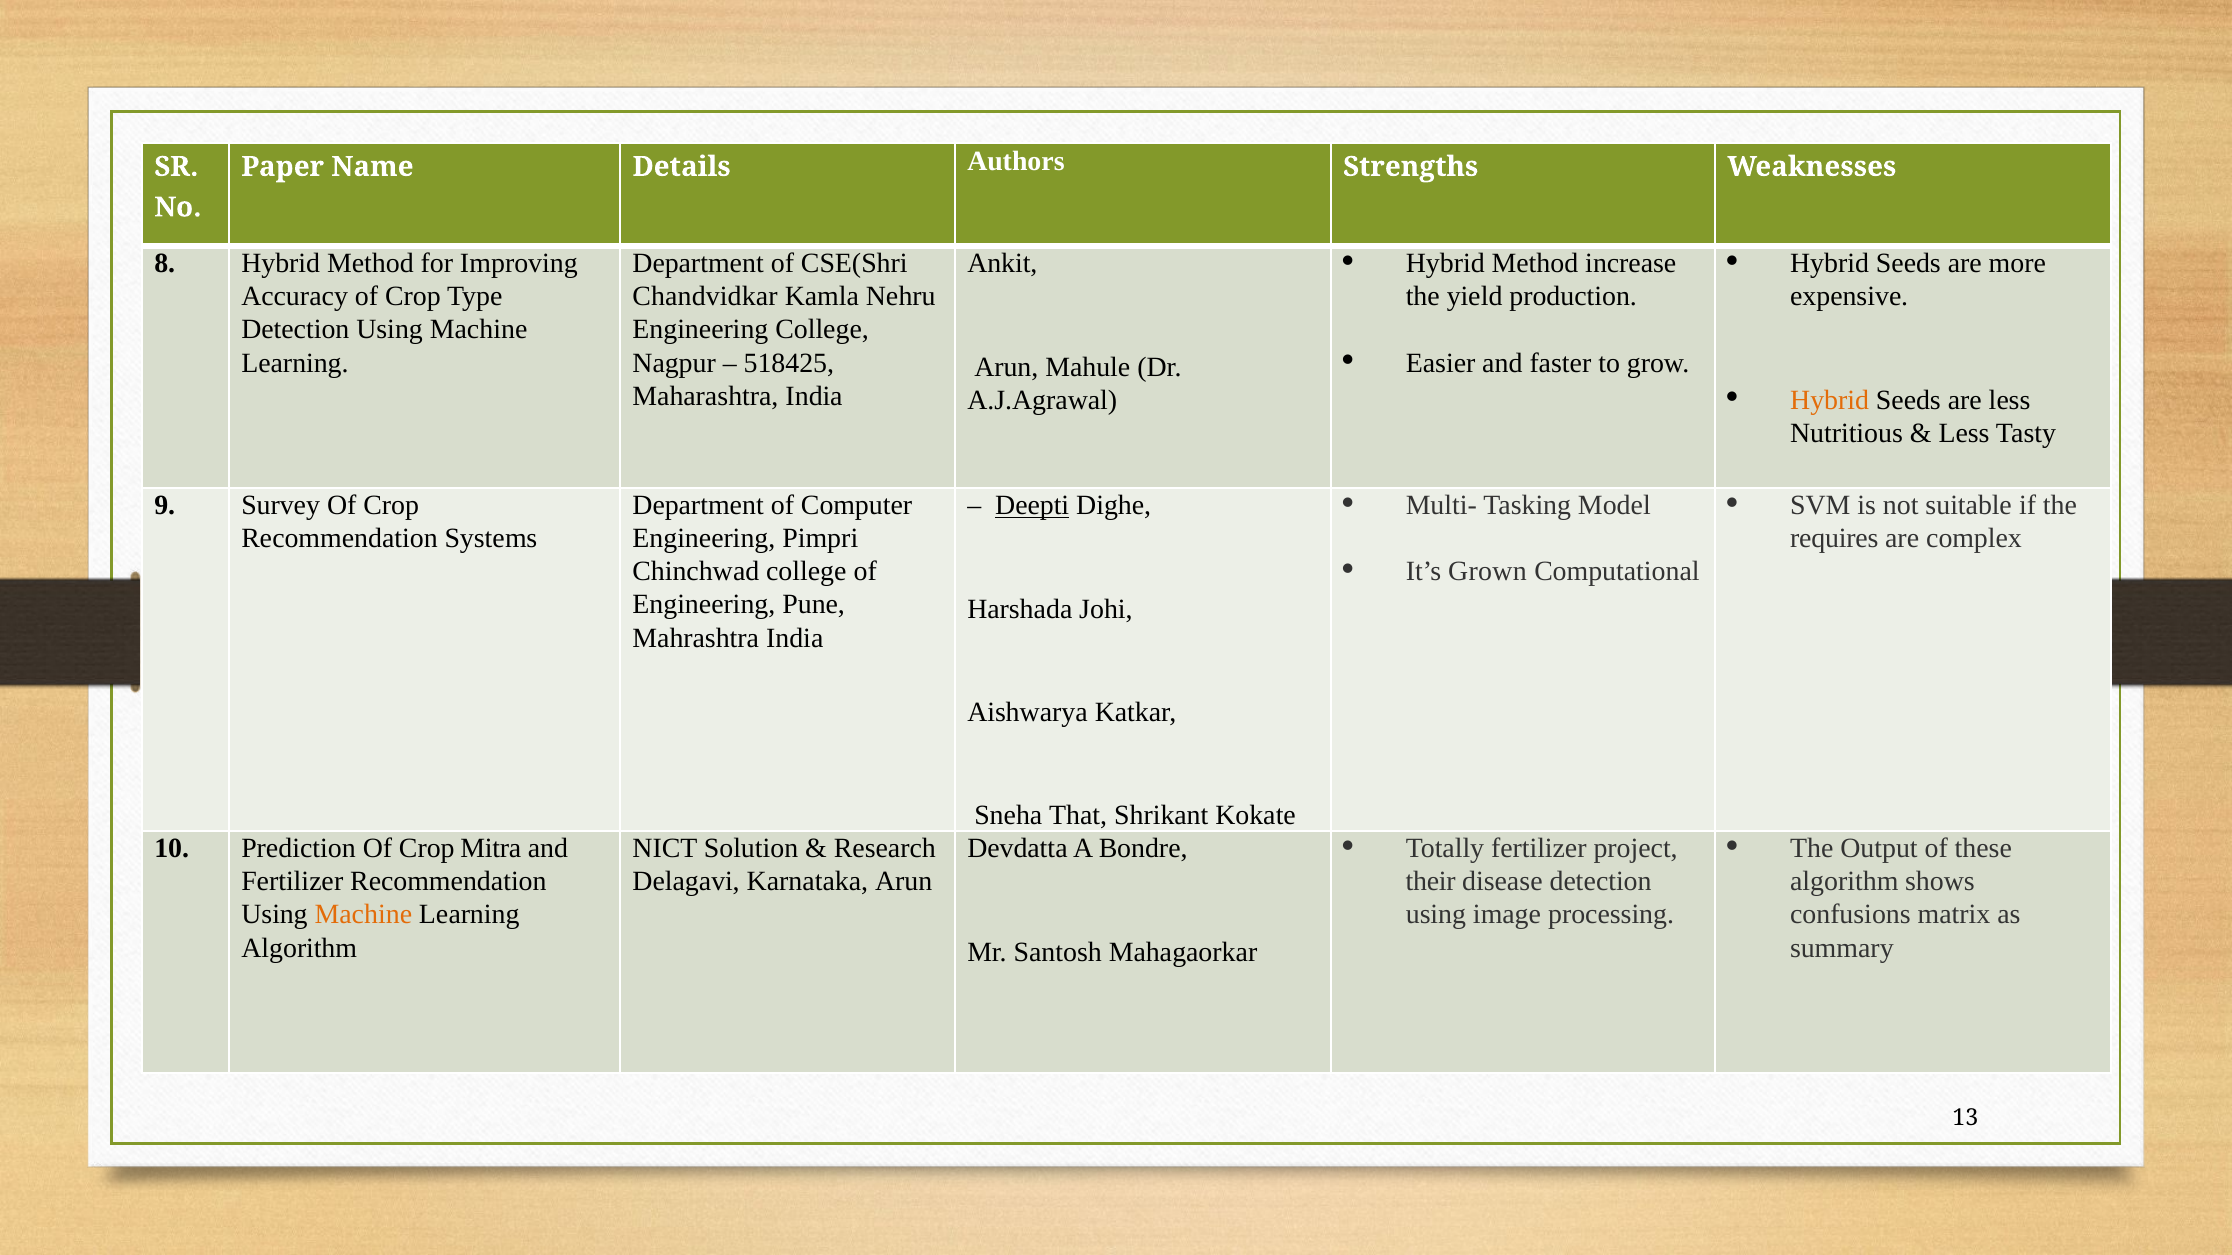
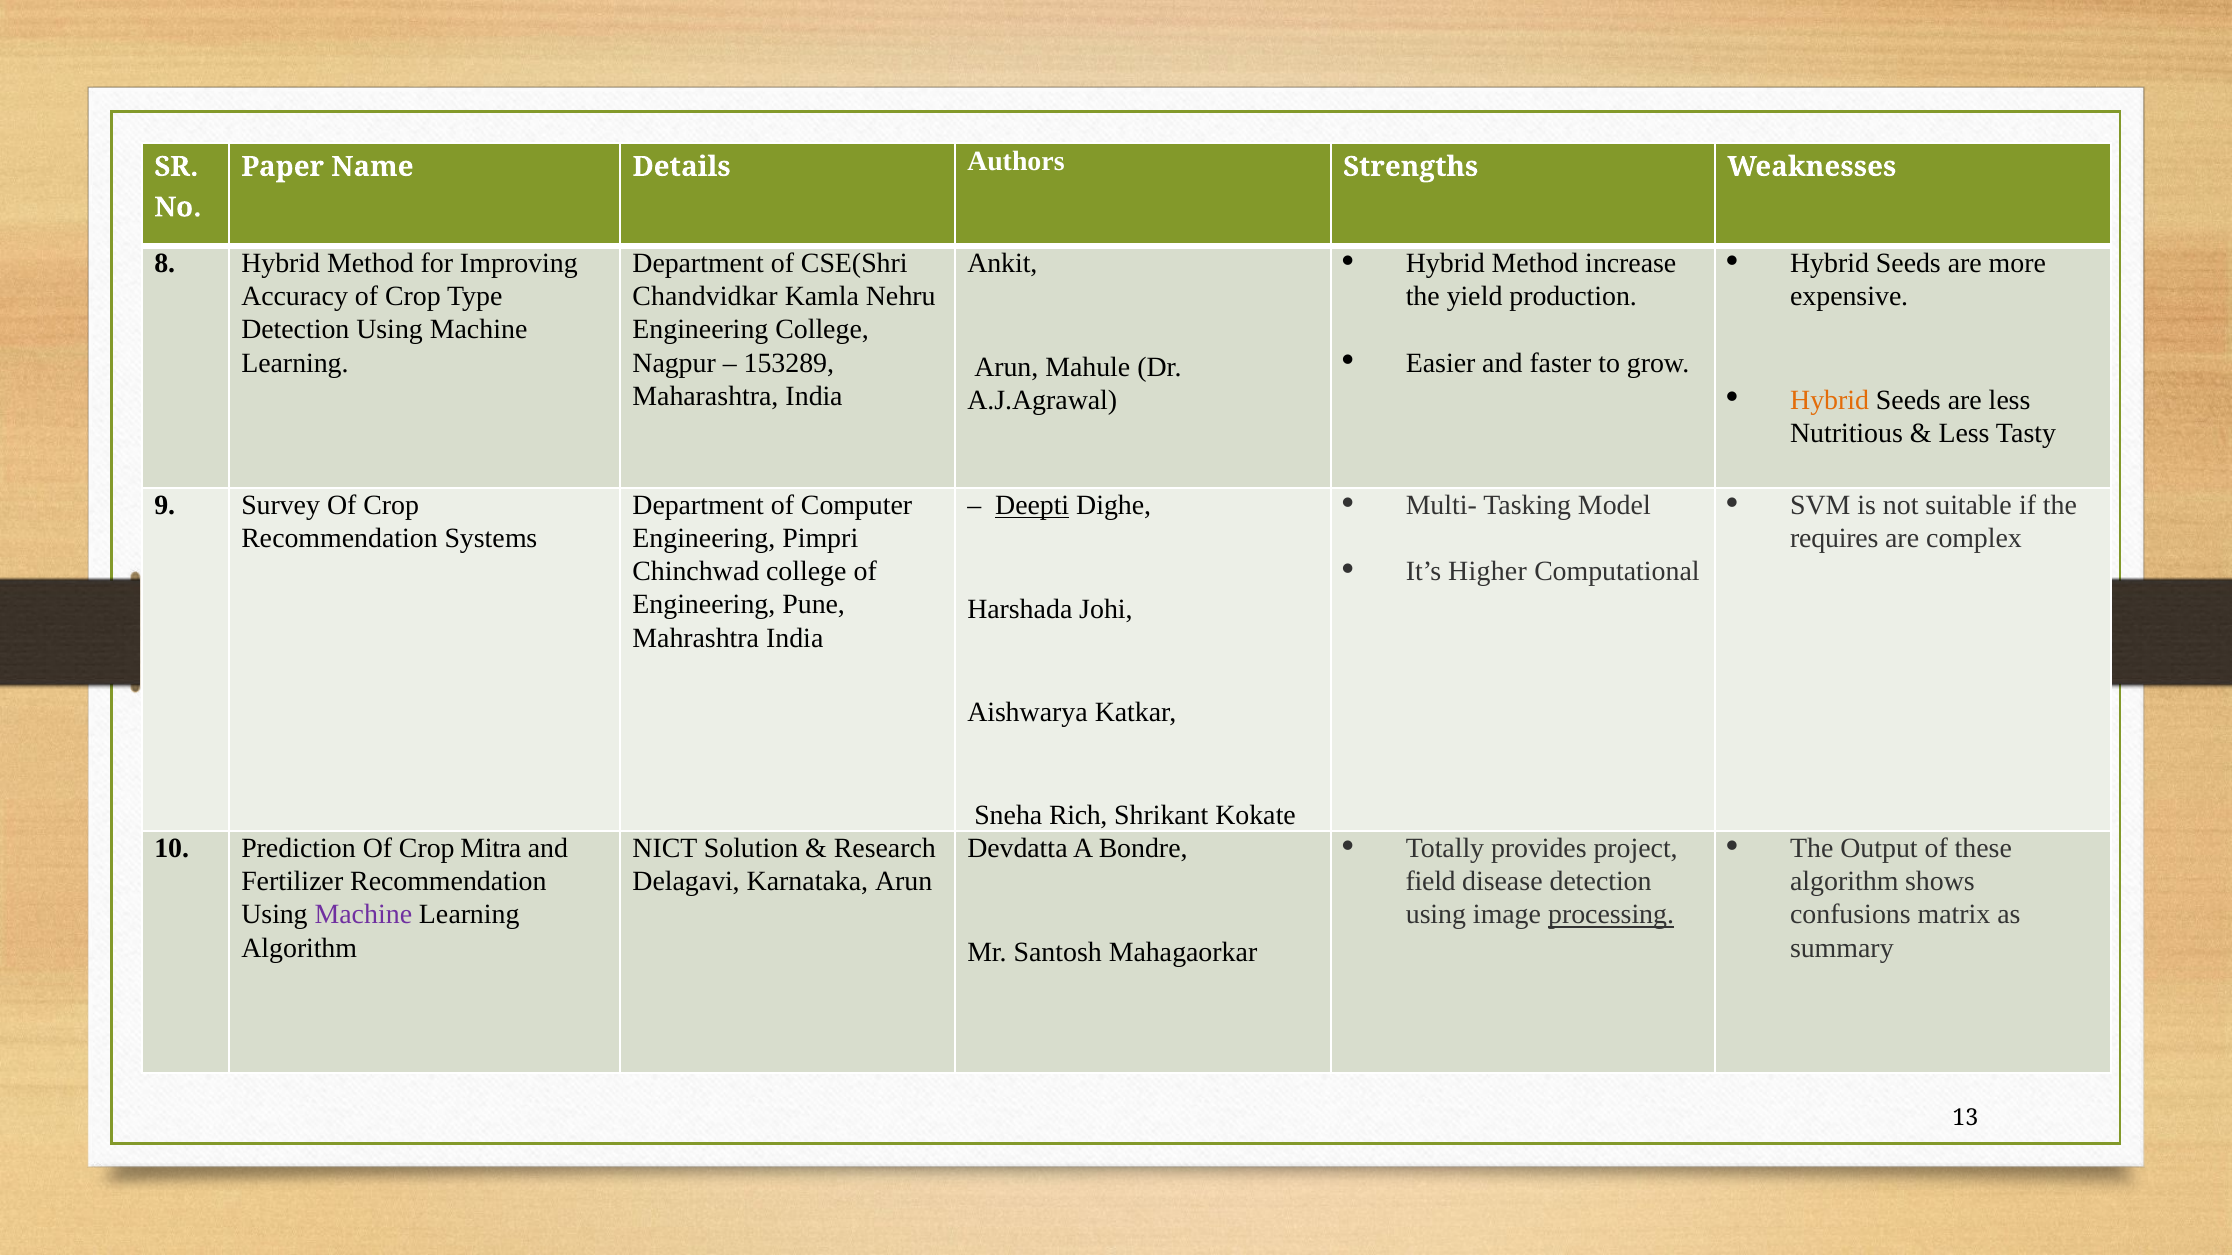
518425: 518425 -> 153289 (789, 363)
Grown: Grown -> Higher (1488, 572)
That: That -> Rich (1078, 816)
Totally fertilizer: fertilizer -> provides (1539, 849)
their: their -> field (1431, 882)
Machine colour: orange -> purple (363, 915)
processing underline: none -> present (1611, 915)
